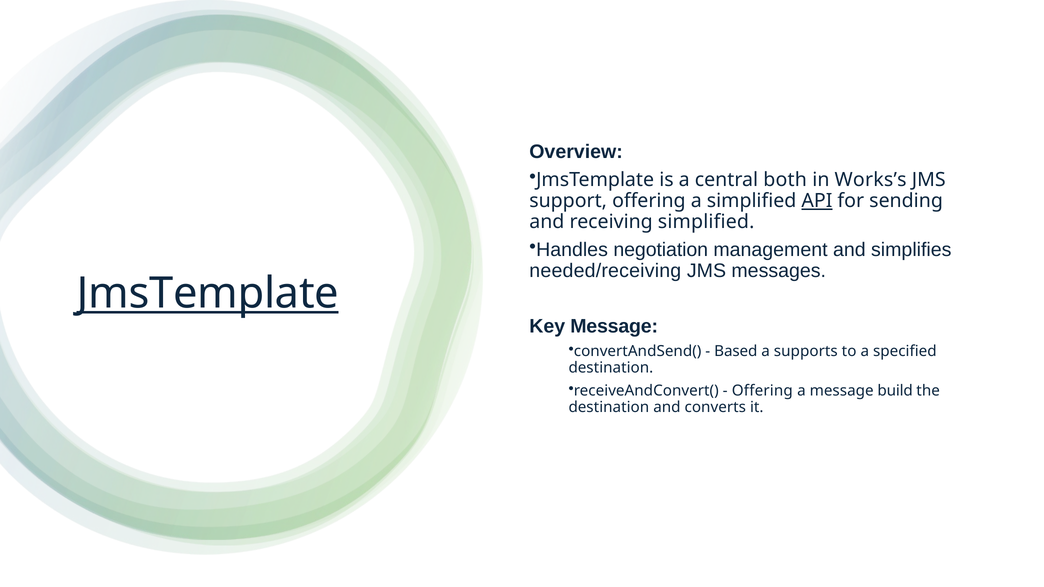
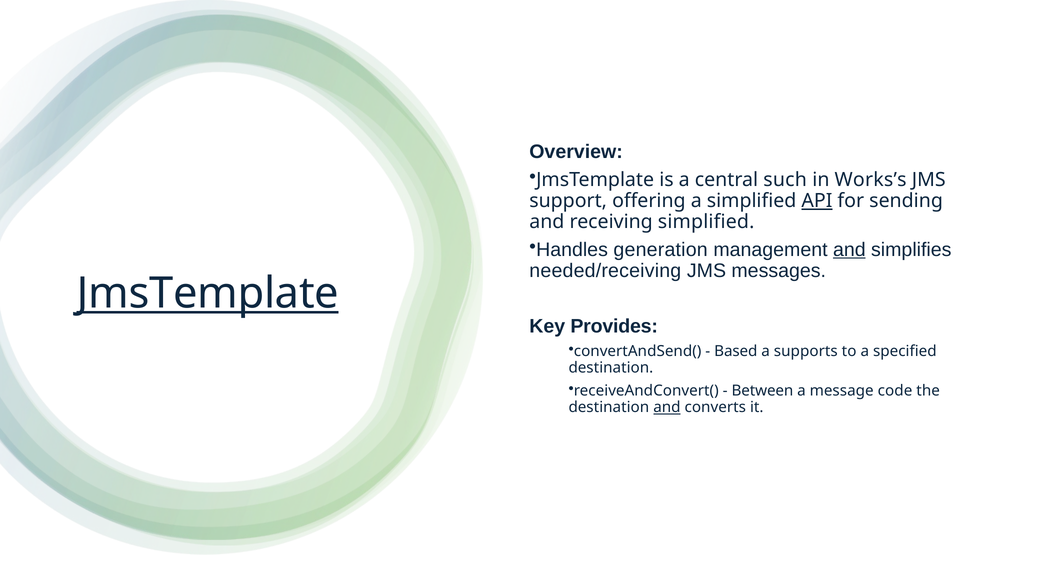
both: both -> such (785, 180)
negotiation: negotiation -> generation (661, 250)
and underline: none -> present (849, 250)
Key Message: Message -> Provides (614, 326)
Offering: Offering -> Between (762, 391)
build: build -> code (895, 391)
and underline: none -> present (667, 408)
